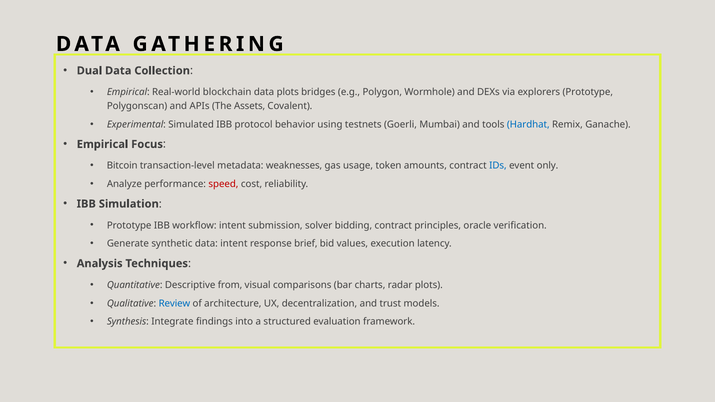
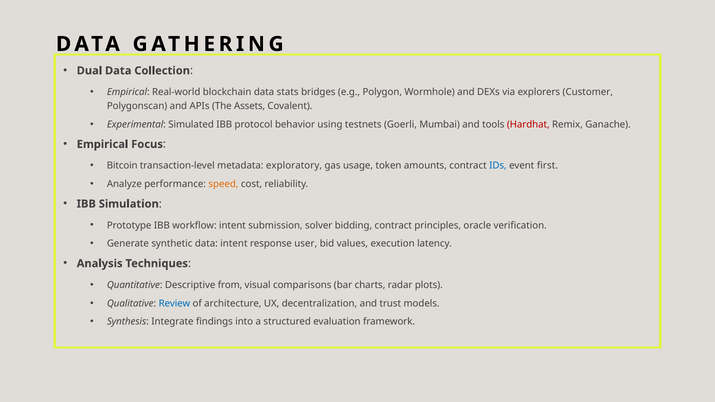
data plots: plots -> stats (288, 92)
explorers Prototype: Prototype -> Customer (588, 92)
Hardhat colour: blue -> red (528, 125)
weaknesses: weaknesses -> exploratory (294, 166)
only: only -> first (547, 166)
speed colour: red -> orange (223, 184)
brief: brief -> user (306, 244)
